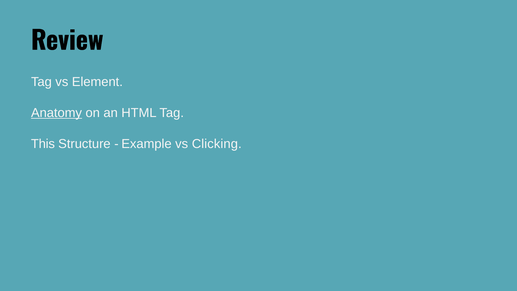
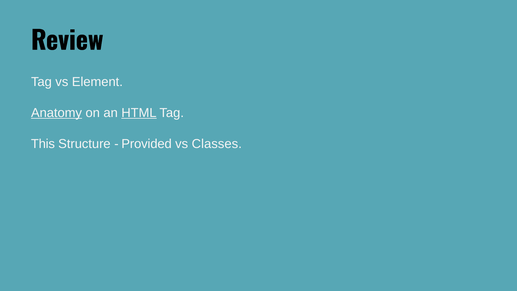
HTML underline: none -> present (139, 113)
Example: Example -> Provided (147, 144)
Clicking: Clicking -> Classes (217, 144)
